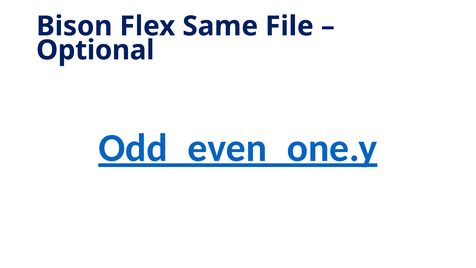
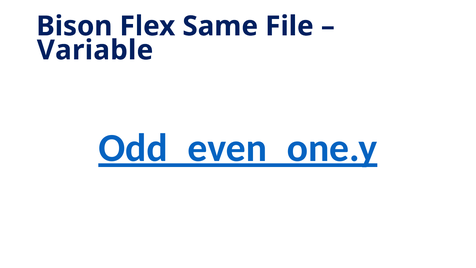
Optional: Optional -> Variable (95, 50)
